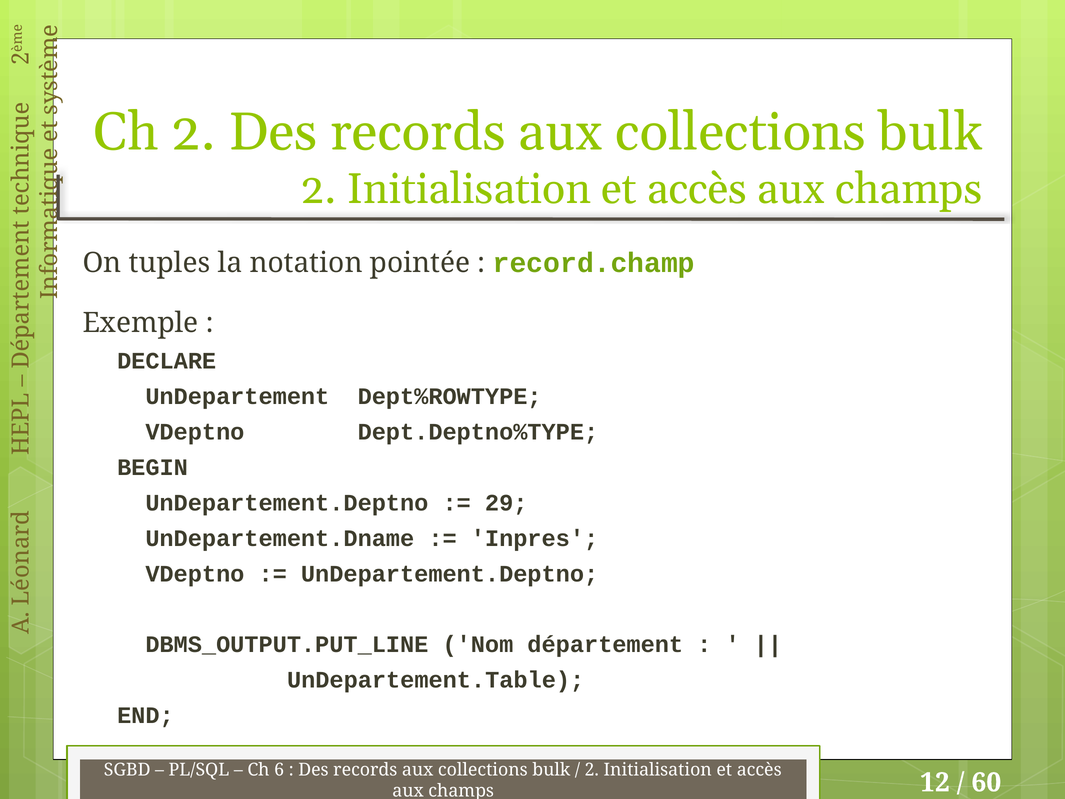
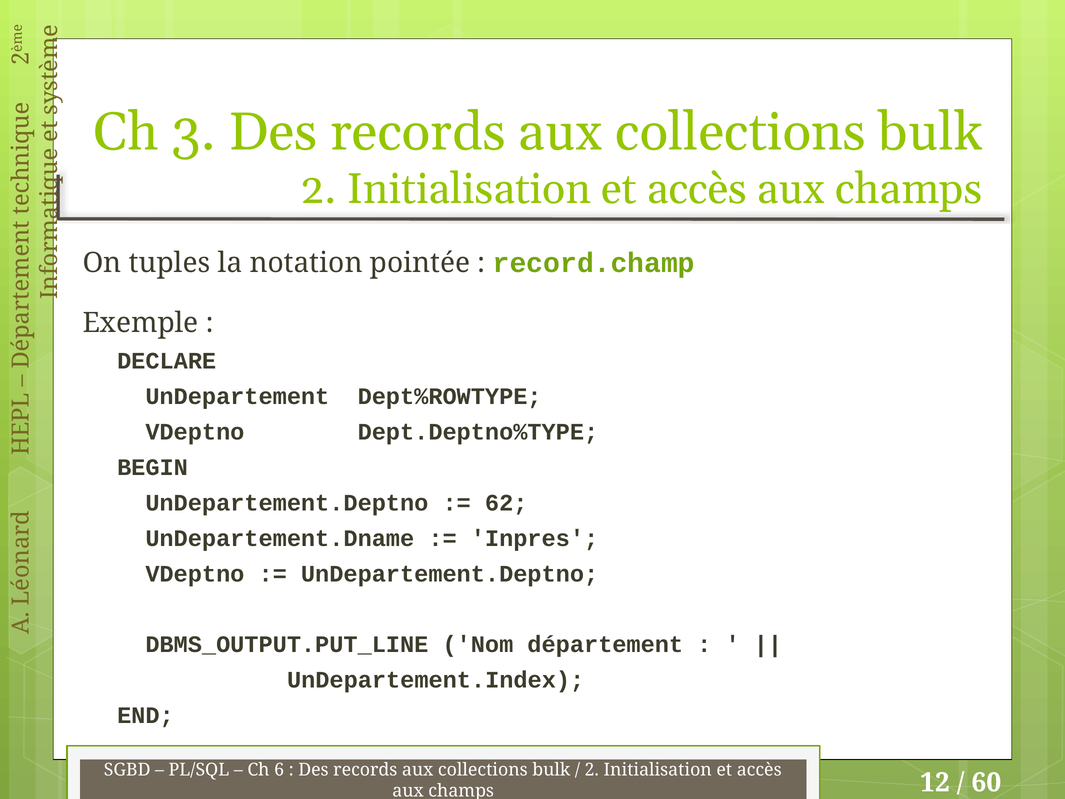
Ch 2: 2 -> 3 (193, 132)
29: 29 -> 62 (506, 503)
UnDepartement.Table: UnDepartement.Table -> UnDepartement.Index (436, 680)
